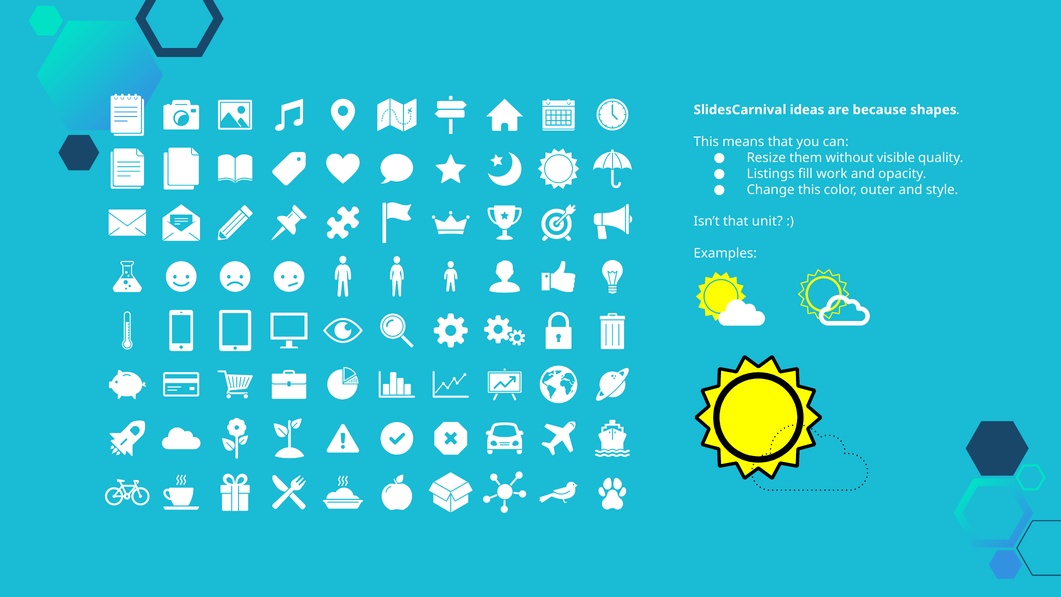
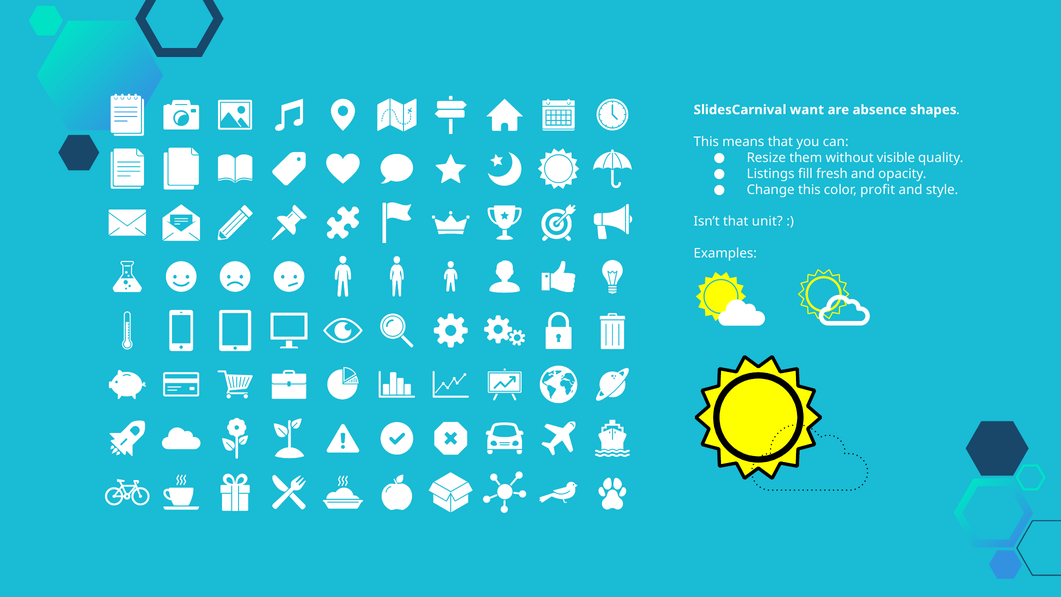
ideas: ideas -> want (807, 110)
because: because -> absence (880, 110)
work: work -> fresh (832, 174)
outer: outer -> profit (878, 190)
